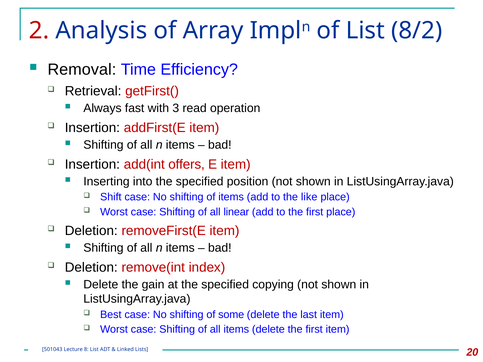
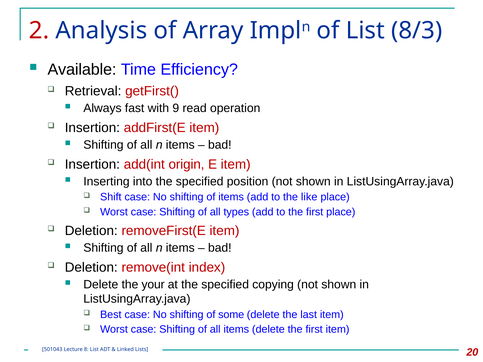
8/2: 8/2 -> 8/3 (417, 31)
Removal: Removal -> Available (82, 70)
3: 3 -> 9 (176, 108)
offers: offers -> origin (187, 164)
linear: linear -> types (236, 212)
gain: gain -> your (153, 285)
